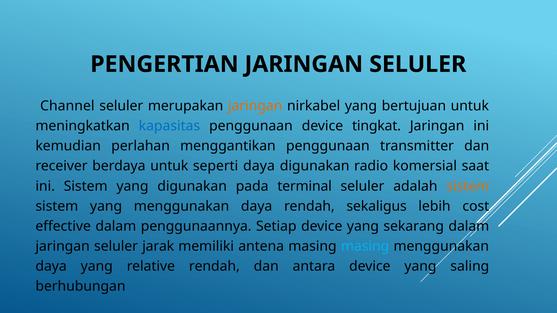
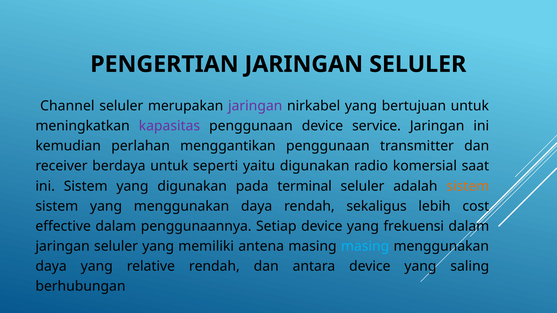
jaringan colour: orange -> purple (255, 106)
kapasitas colour: blue -> purple (169, 126)
tingkat: tingkat -> service (376, 126)
seperti daya: daya -> yaitu (259, 166)
sekarang: sekarang -> frekuensi (414, 226)
seluler jarak: jarak -> yang (158, 246)
